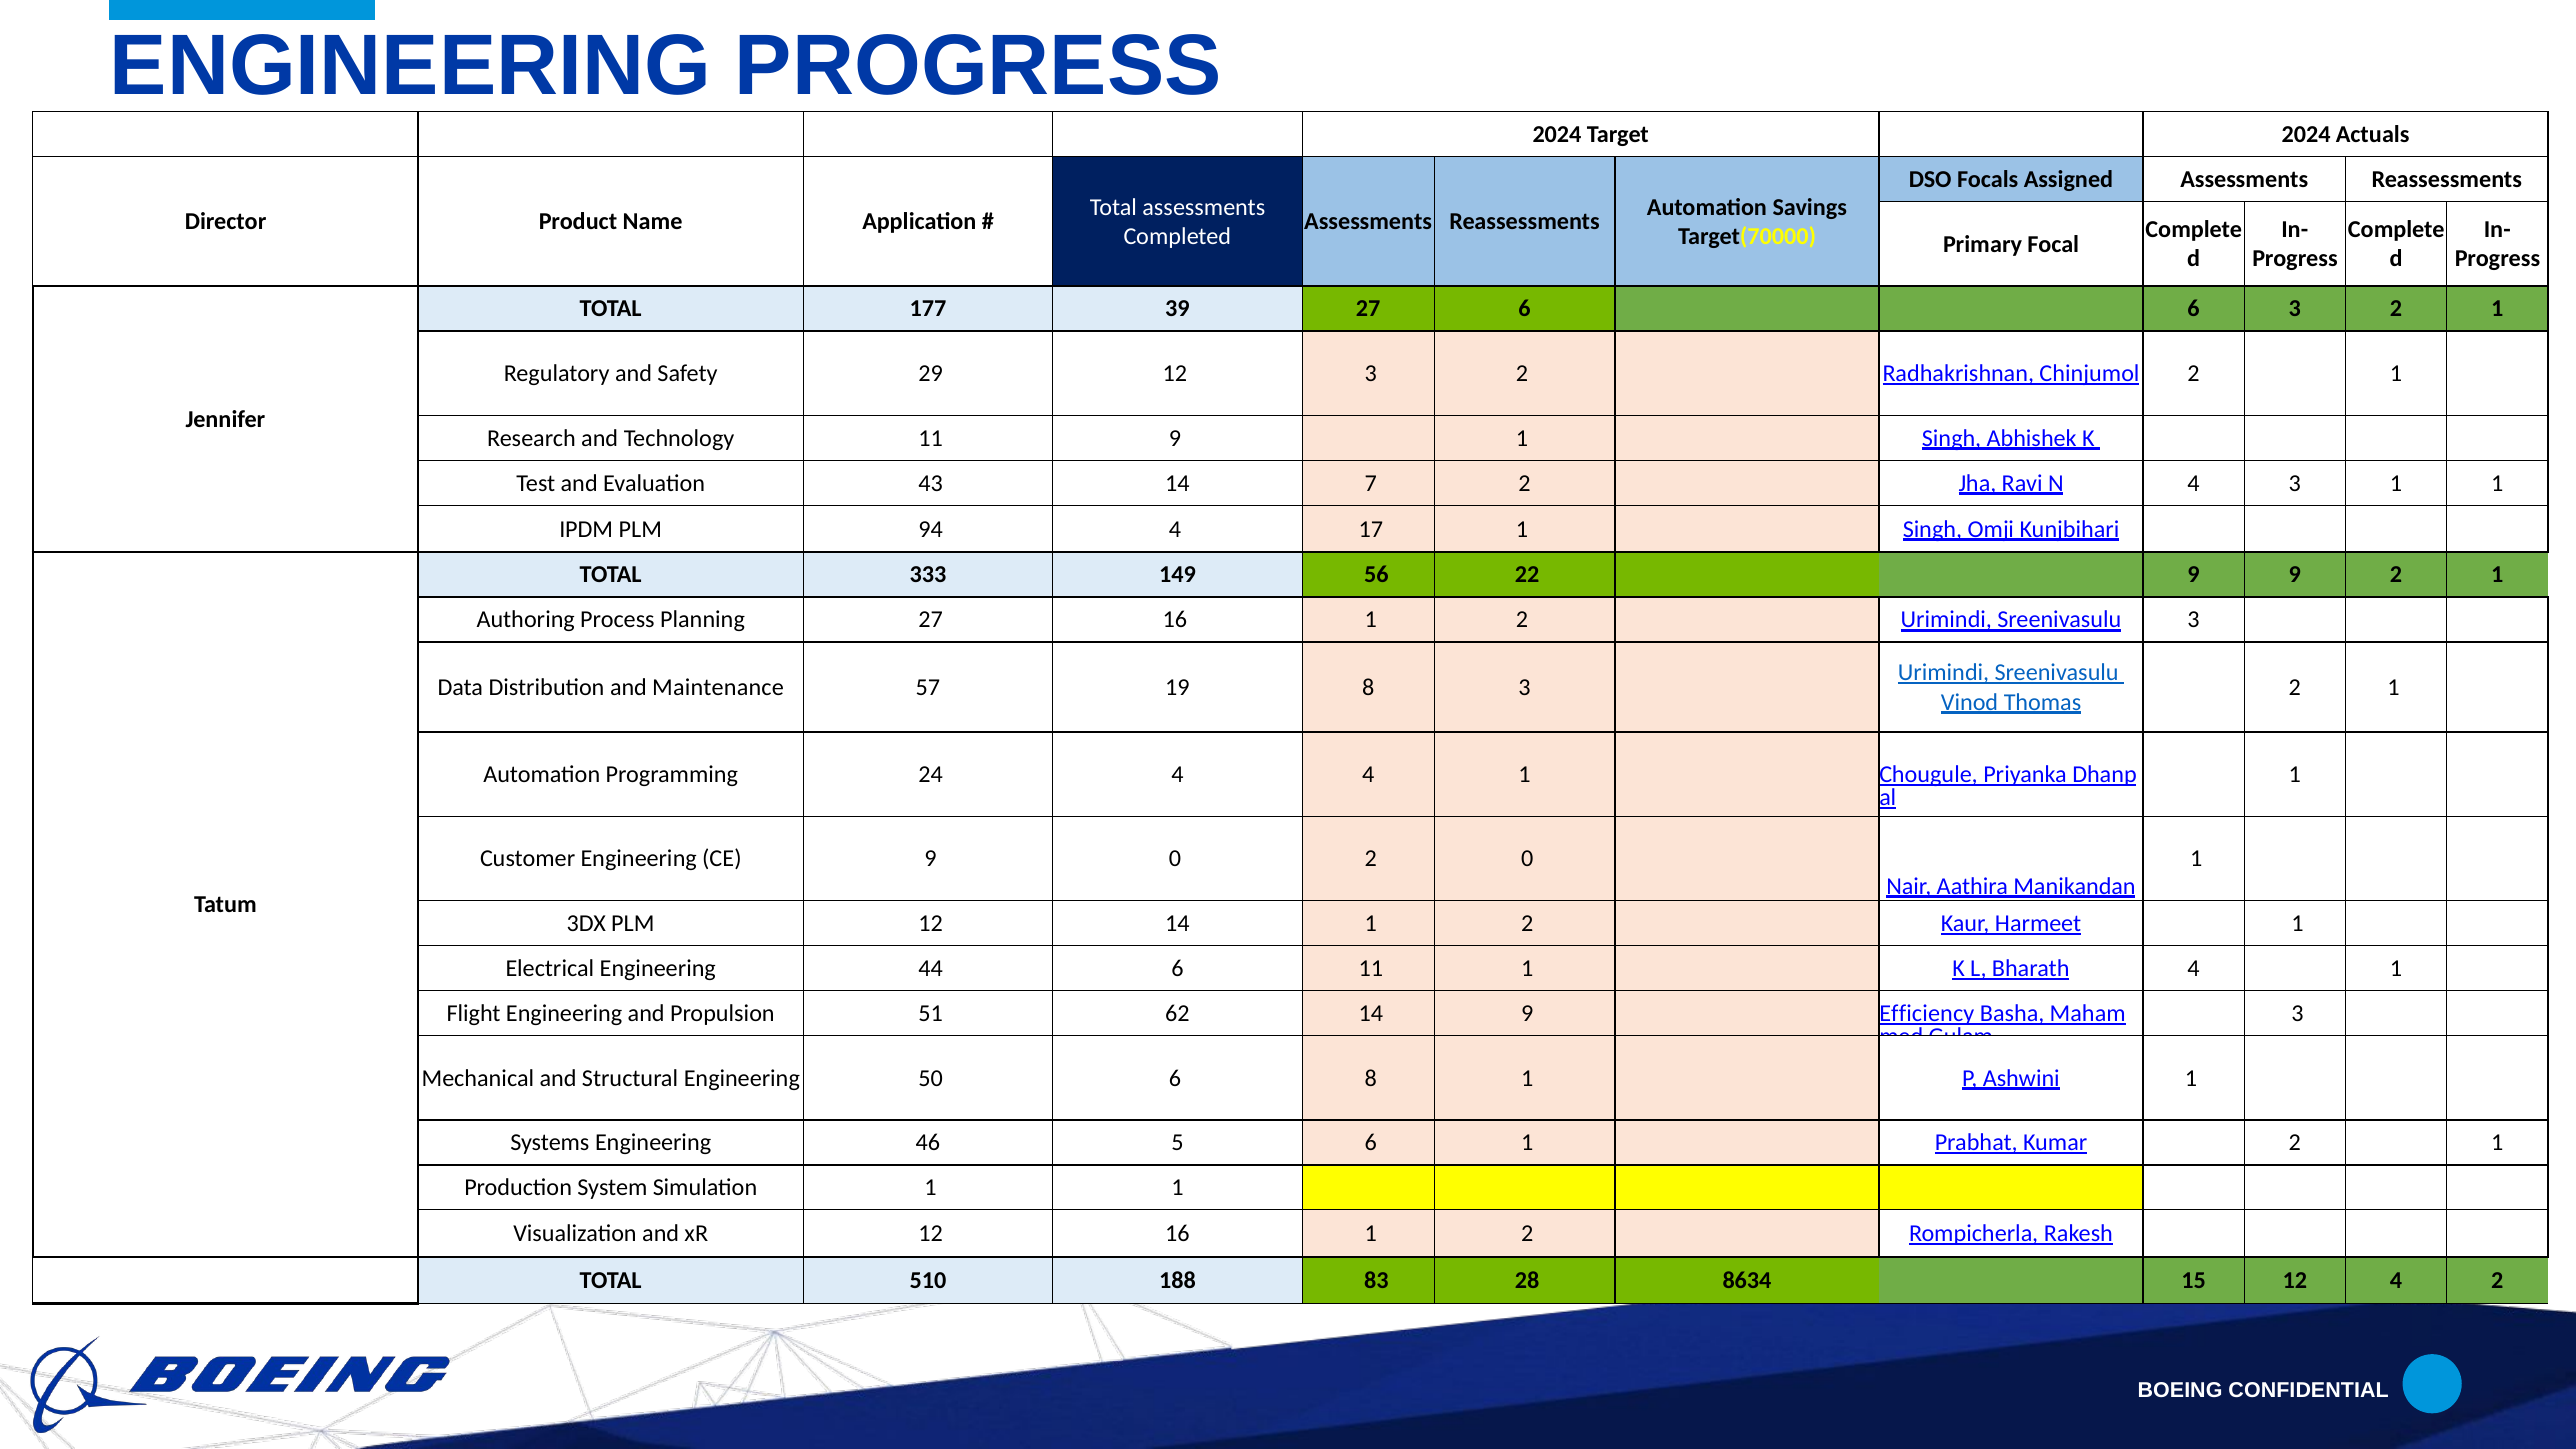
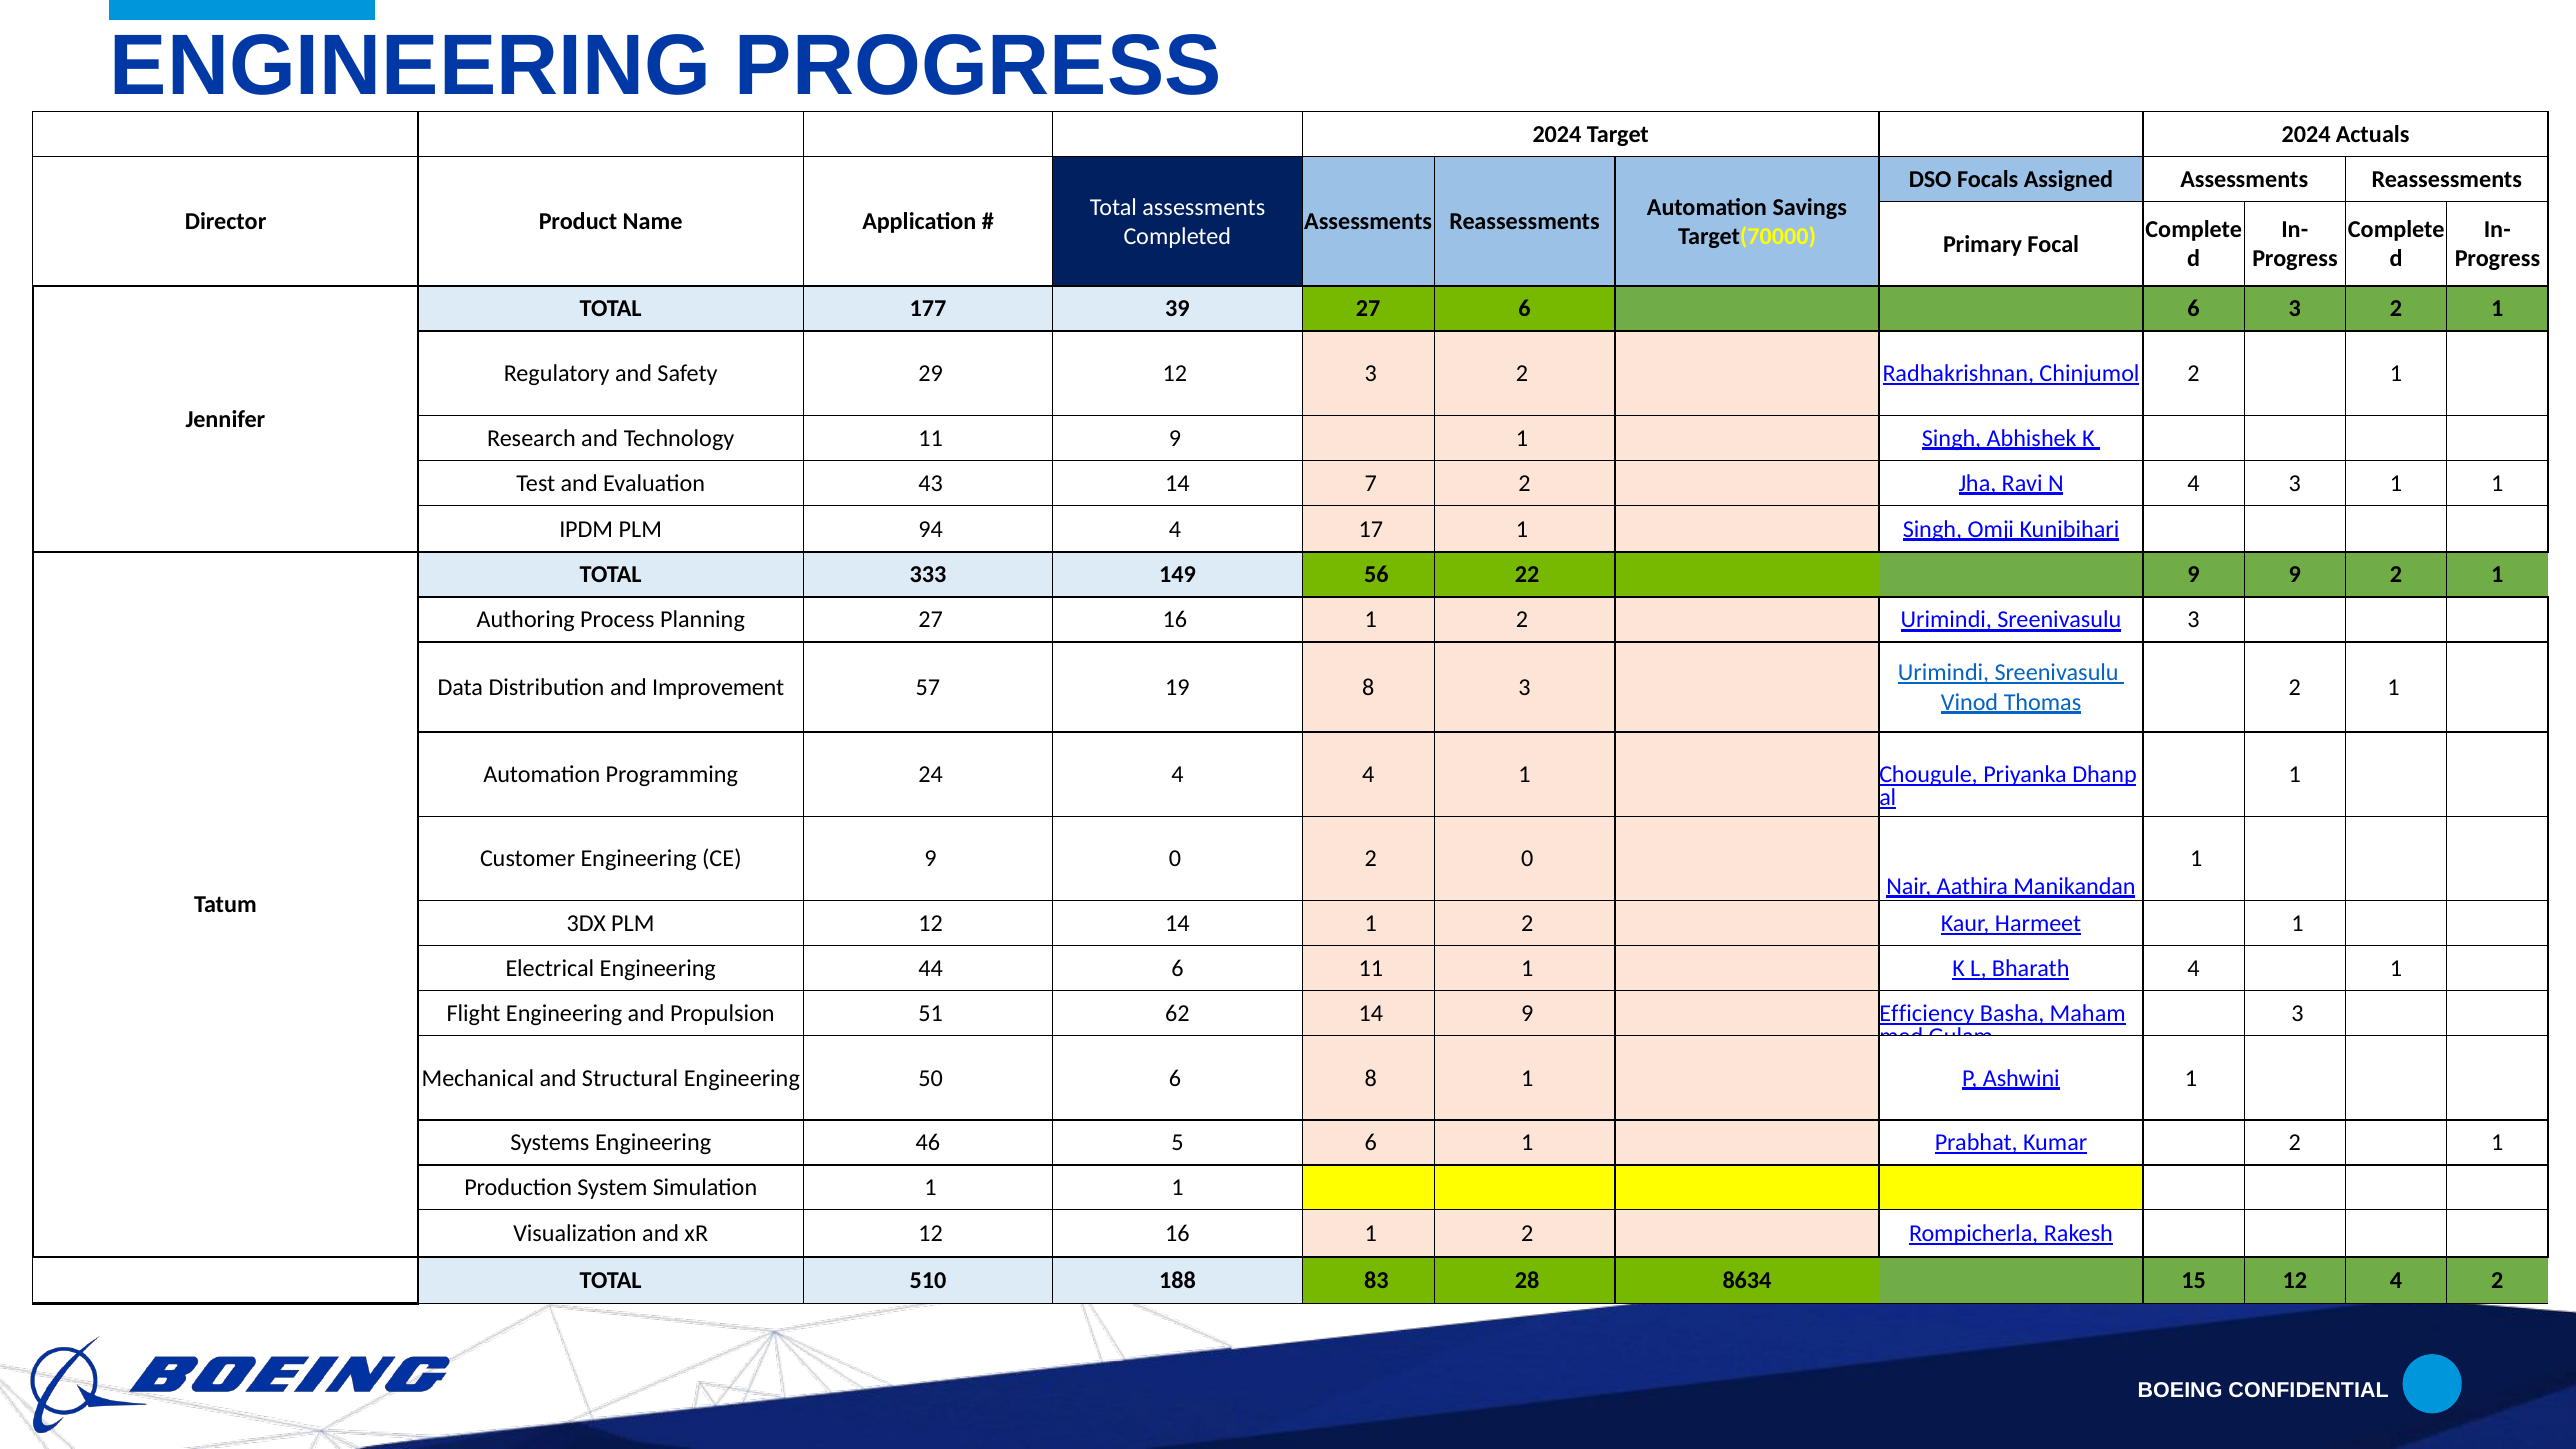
Maintenance: Maintenance -> Improvement (718, 687)
